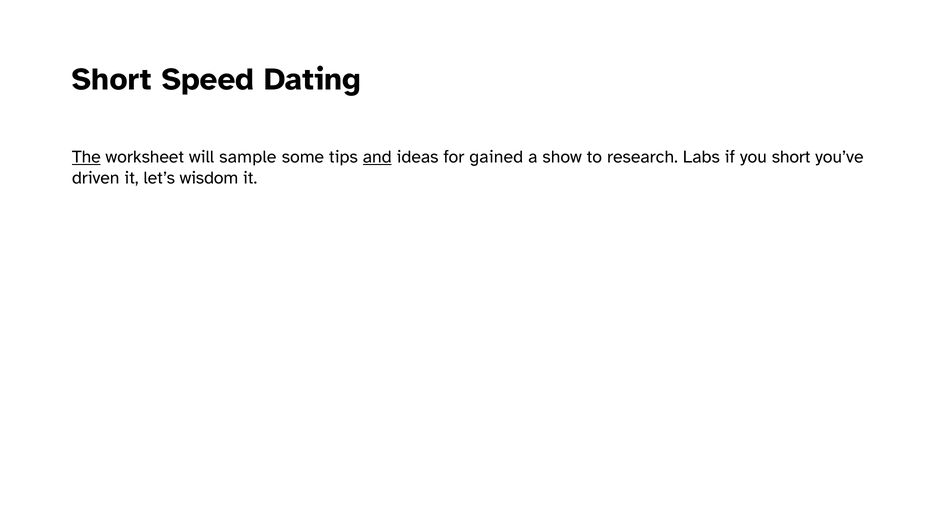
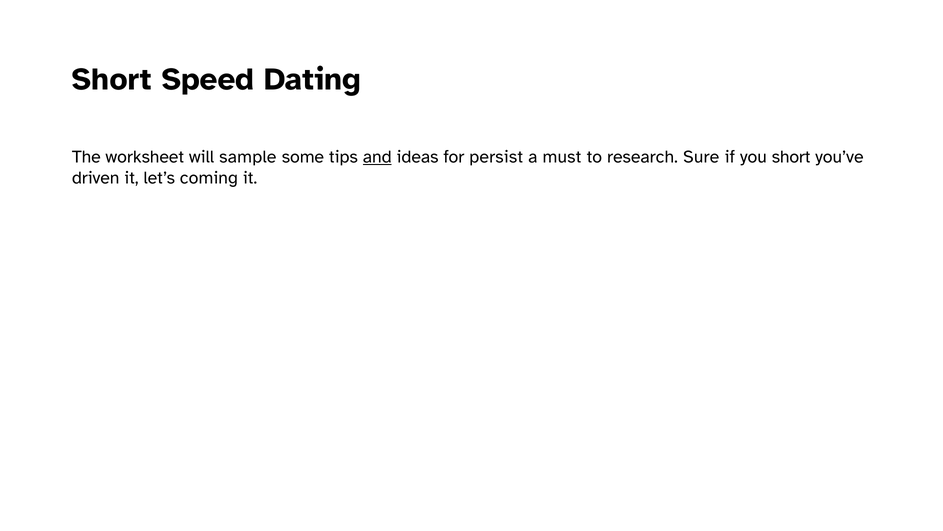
The underline: present -> none (86, 157)
gained: gained -> persist (496, 157)
show: show -> must (562, 157)
Labs: Labs -> Sure (701, 157)
wisdom: wisdom -> coming (209, 178)
